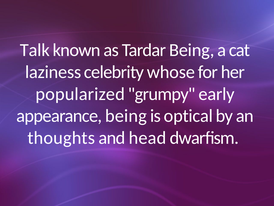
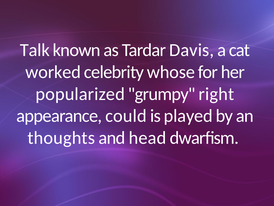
Tardar Being: Being -> Davis (192, 50)
laziness: laziness -> worked (53, 72)
early: early -> right (216, 94)
appearance being: being -> could (126, 116)
optical: optical -> played (188, 116)
